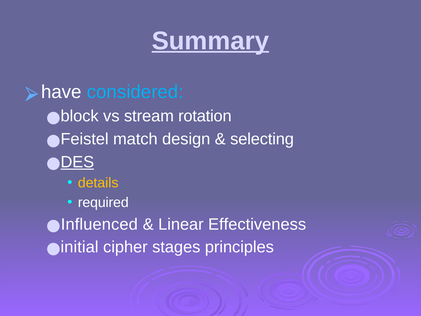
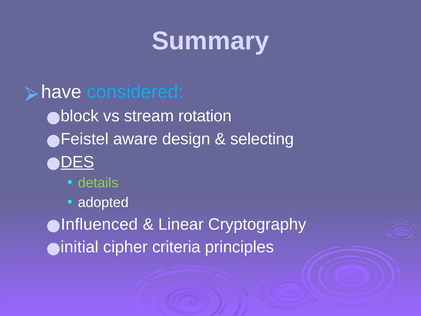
Summary underline: present -> none (210, 41)
match: match -> aware (135, 139)
details colour: yellow -> light green (98, 183)
required: required -> adopted (103, 202)
Effectiveness: Effectiveness -> Cryptography (257, 224)
stages: stages -> criteria (176, 247)
